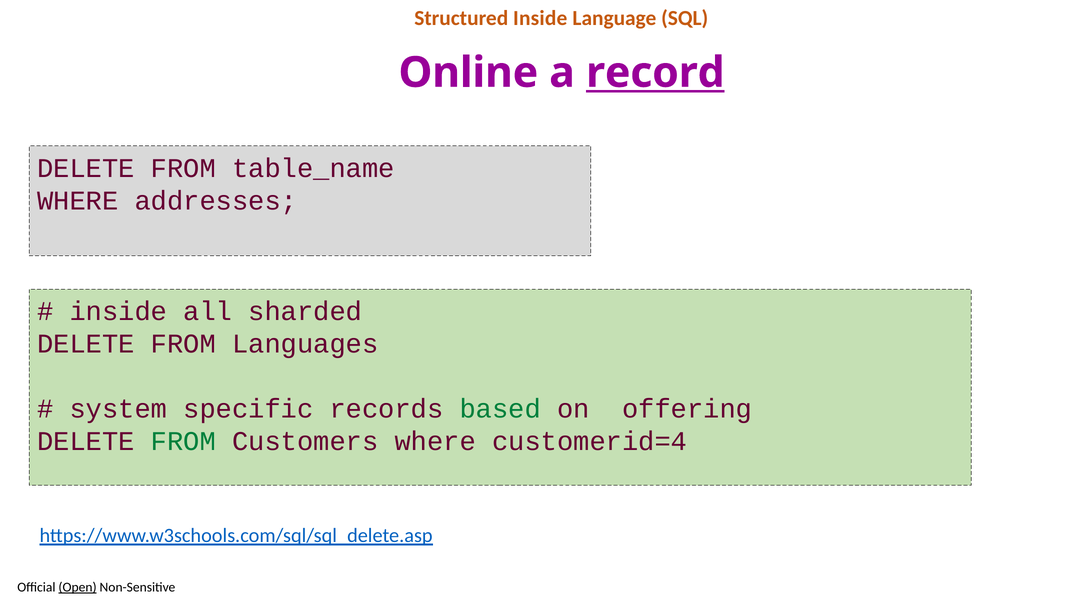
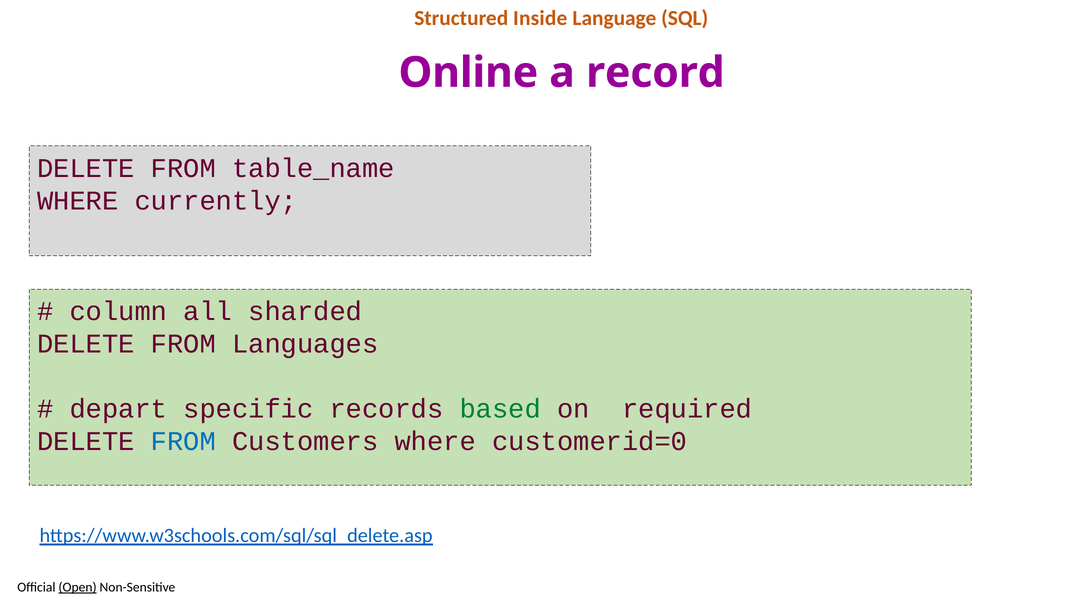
record underline: present -> none (655, 73)
addresses: addresses -> currently (216, 201)
inside: inside -> column (118, 312)
system: system -> depart (118, 409)
offering: offering -> required (687, 409)
FROM colour: green -> blue (183, 441)
customerid=4: customerid=4 -> customerid=0 (590, 441)
